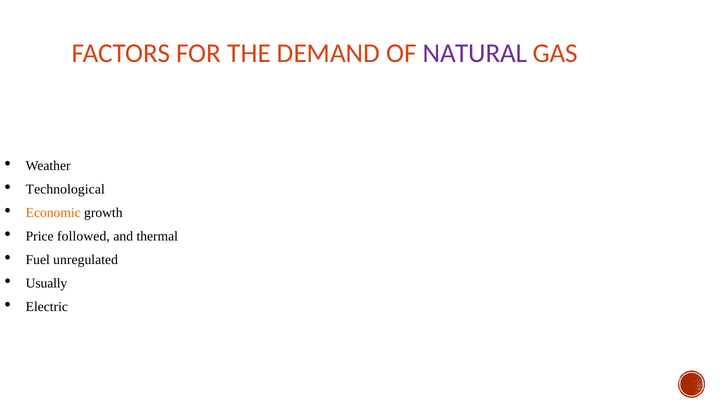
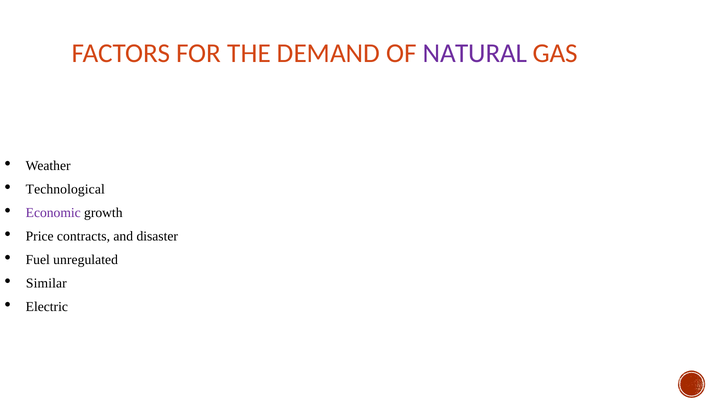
Economic colour: orange -> purple (53, 213)
followed: followed -> contracts (83, 236)
thermal: thermal -> disaster (157, 236)
Usually: Usually -> Similar (46, 283)
